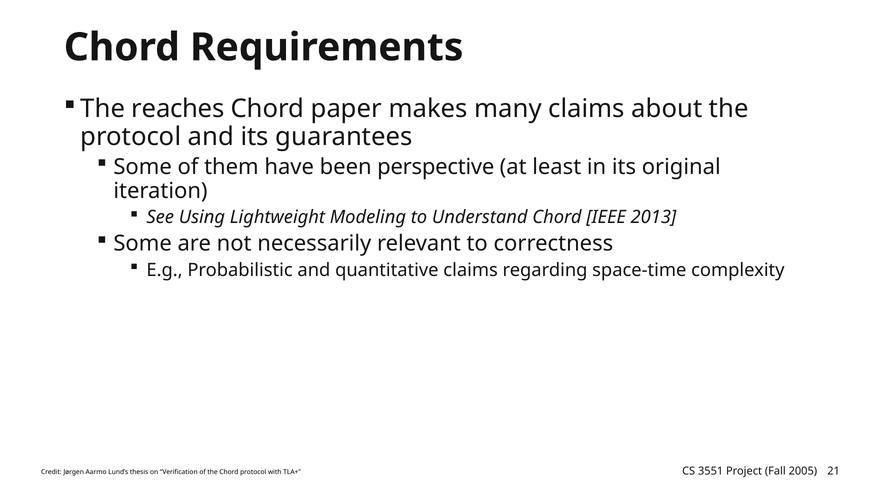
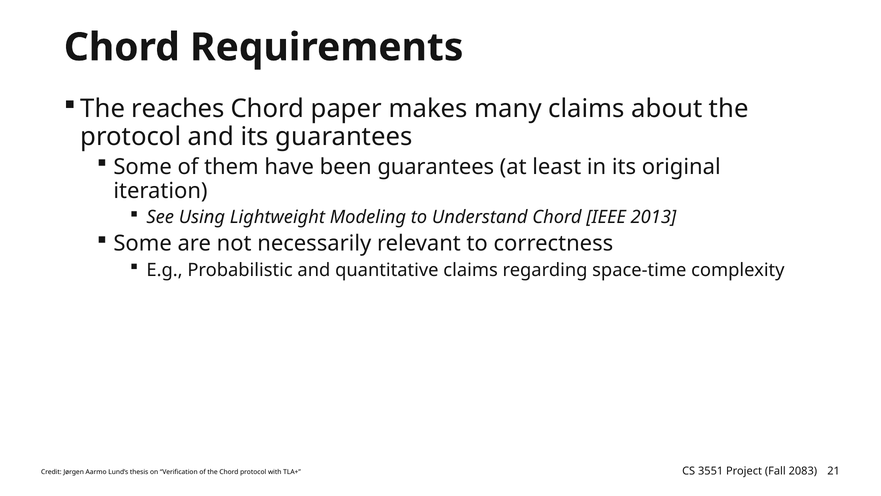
been perspective: perspective -> guarantees (436, 167)
2005: 2005 -> 2083 (803, 471)
